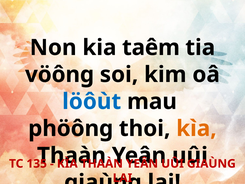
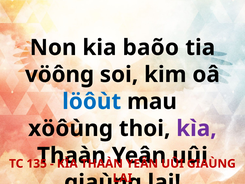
taêm: taêm -> baõo (151, 48)
phöông: phöông -> xöôùng (71, 128)
kìa colour: orange -> purple (196, 128)
